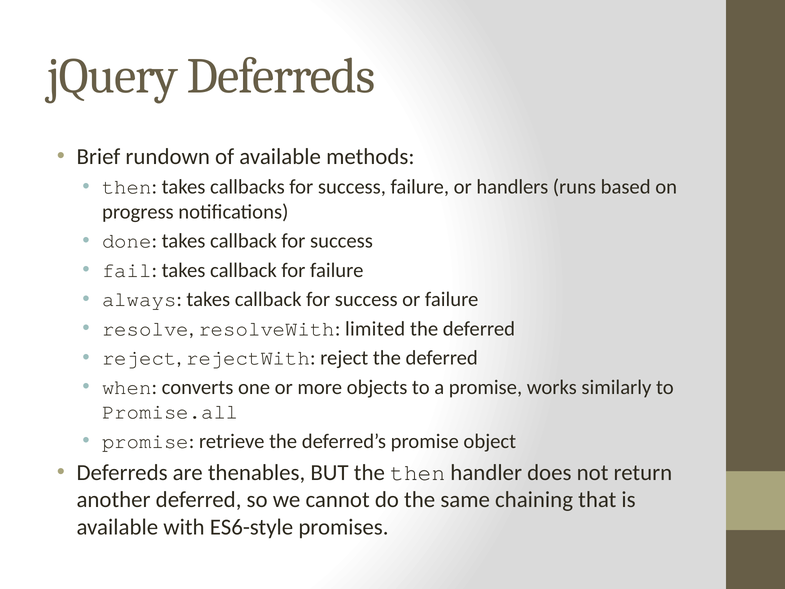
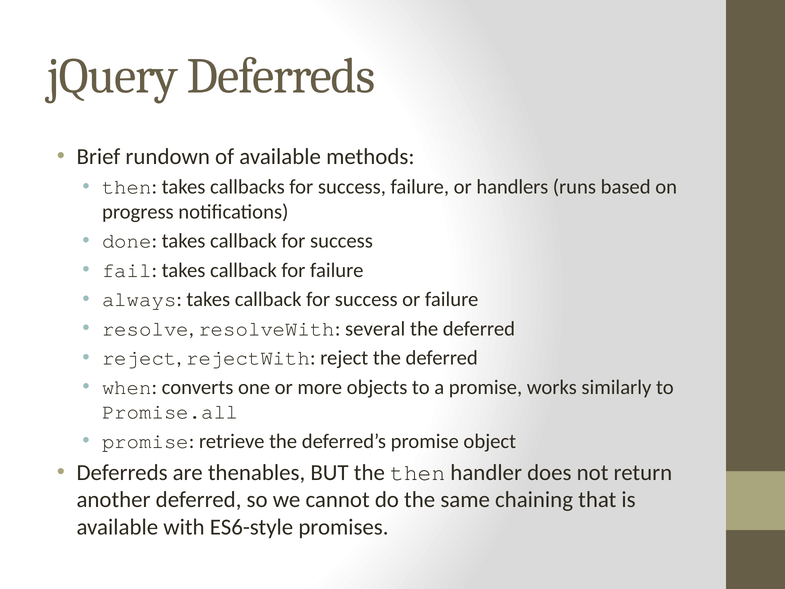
limited: limited -> several (375, 329)
